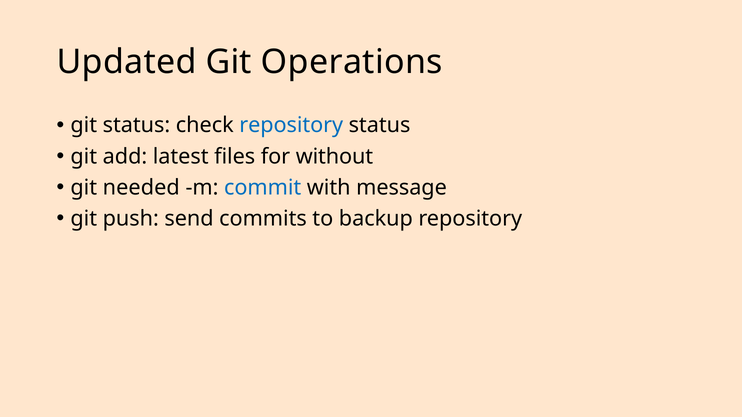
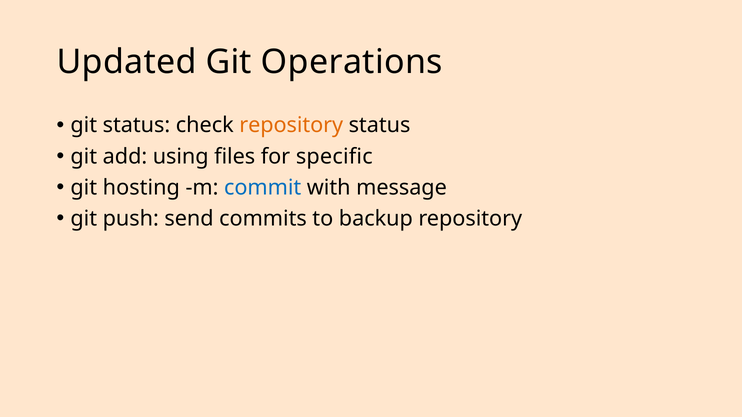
repository colour: blue -> orange (291, 125)
latest: latest -> using (181, 157)
without: without -> specific (334, 157)
needed: needed -> hosting (141, 188)
